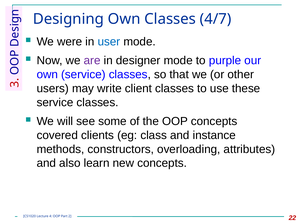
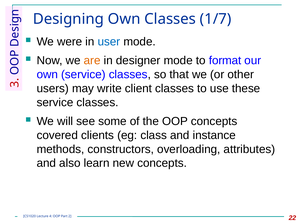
4/7: 4/7 -> 1/7 (216, 19)
are colour: purple -> orange (92, 61)
purple: purple -> format (225, 61)
